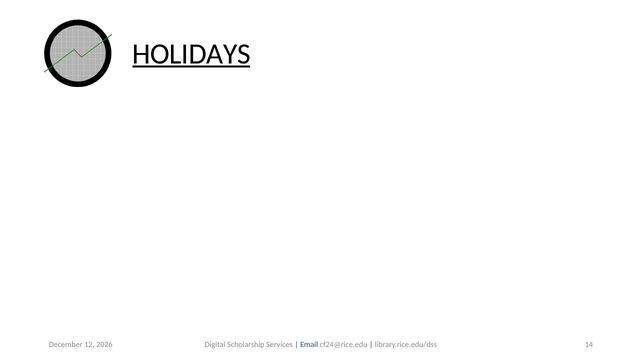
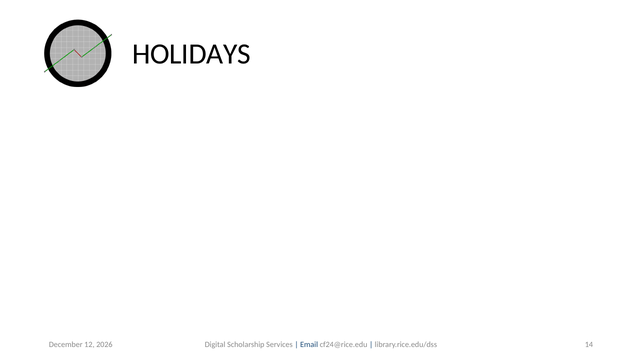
HOLIDAYS underline: present -> none (191, 54)
